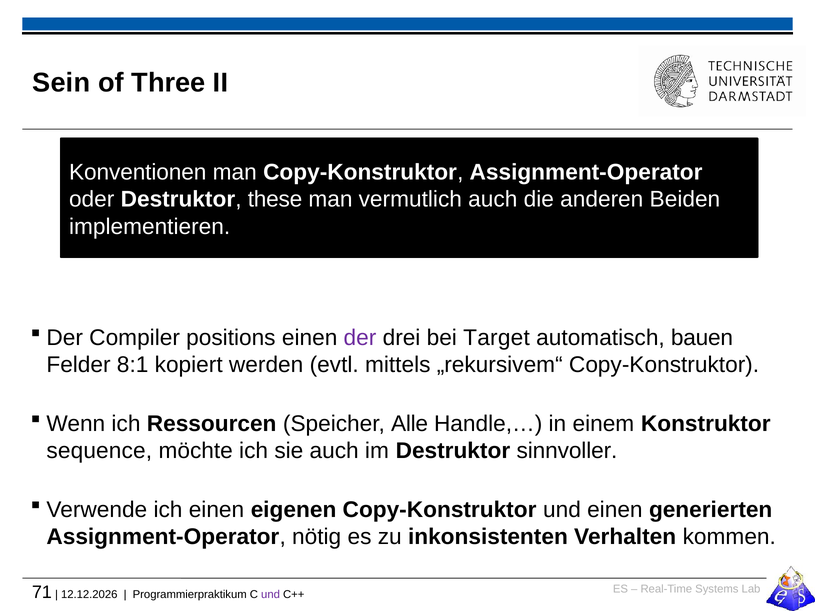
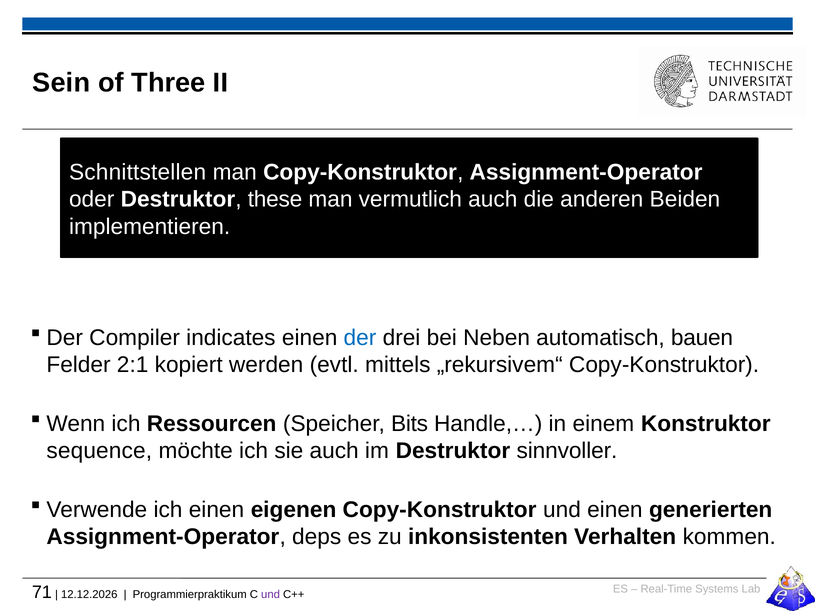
Konventionen: Konventionen -> Schnittstellen (138, 172)
positions: positions -> indicates (231, 338)
der colour: purple -> blue (360, 338)
Target: Target -> Neben (497, 338)
8:1: 8:1 -> 2:1 (133, 365)
Alle: Alle -> Bits (410, 424)
nötig: nötig -> deps (317, 537)
